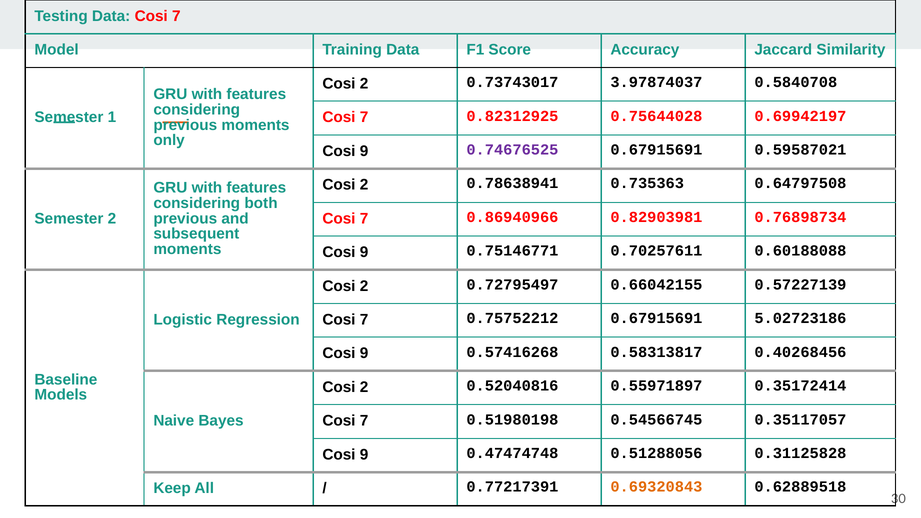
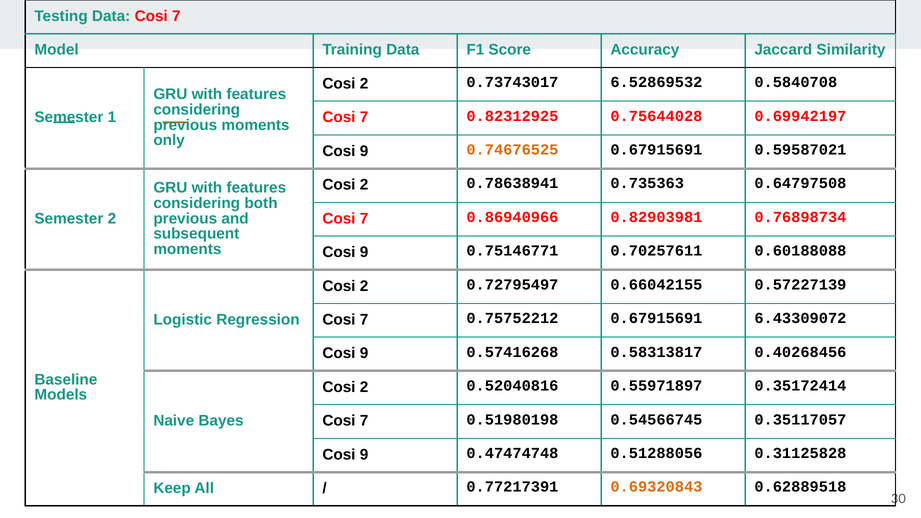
3.97874037: 3.97874037 -> 6.52869532 (656, 82)
0.74676525 colour: purple -> orange (512, 150)
5.02723186: 5.02723186 -> 6.43309072 (800, 318)
